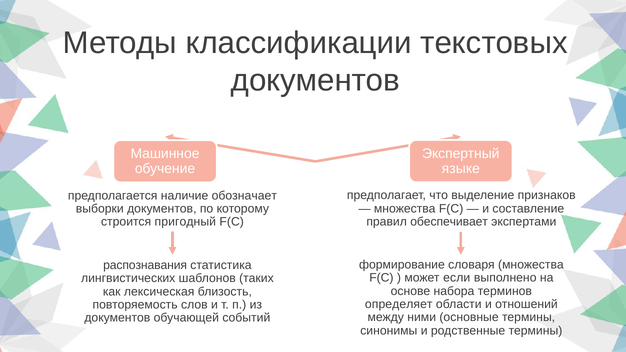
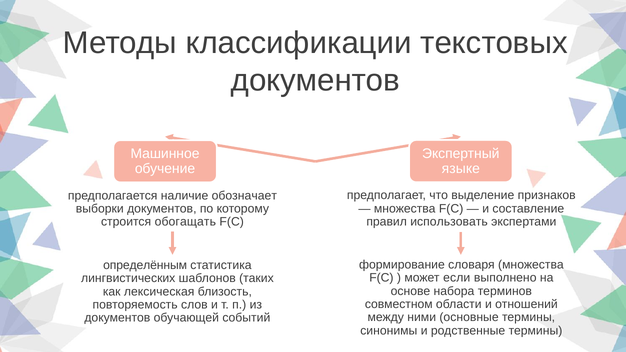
обеспечивает: обеспечивает -> использовать (449, 222)
пригодный: пригодный -> обогащать (185, 222)
распознавания: распознавания -> определённым (145, 265)
определяет: определяет -> совместном (399, 304)
